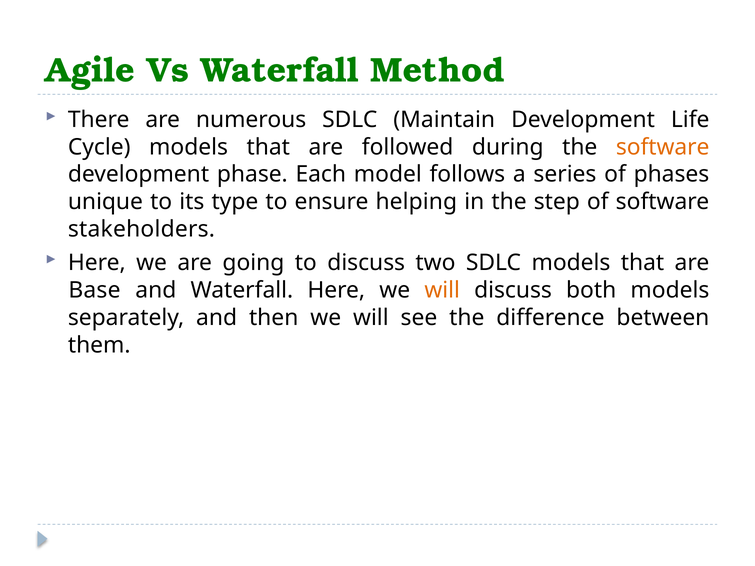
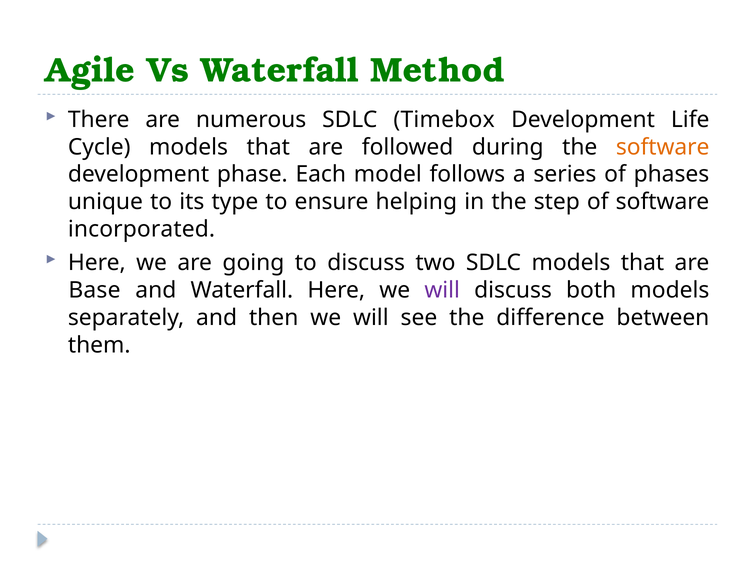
Maintain: Maintain -> Timebox (444, 120)
stakeholders: stakeholders -> incorporated (142, 229)
will colour: orange -> purple (442, 290)
